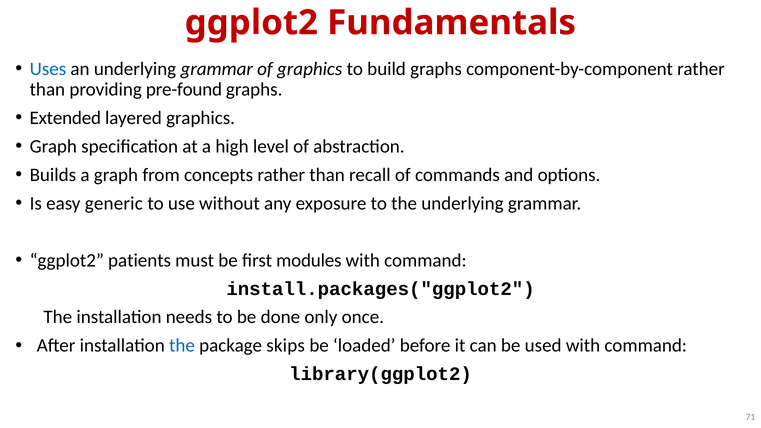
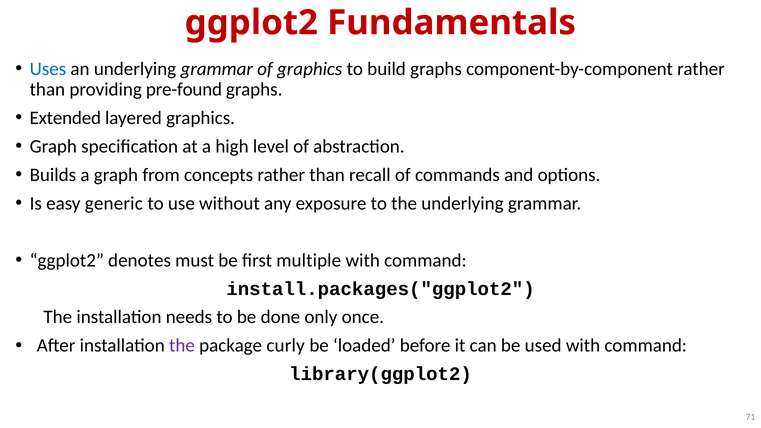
patients: patients -> denotes (140, 260)
modules: modules -> multiple (309, 260)
the colour: blue -> purple (182, 346)
skips: skips -> curly (286, 346)
